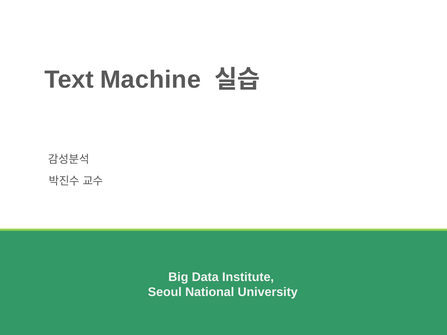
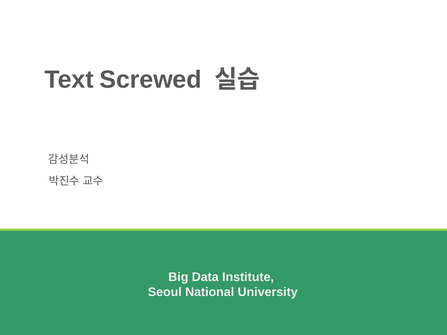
Machine: Machine -> Screwed (151, 80)
